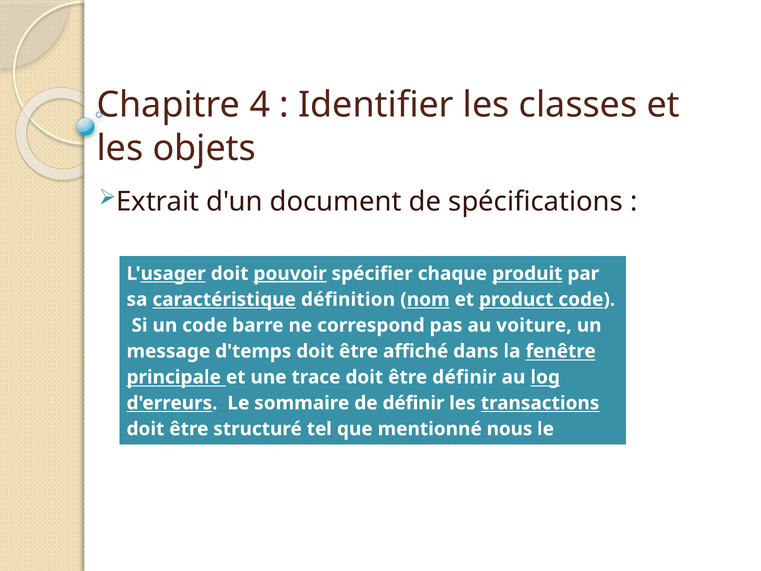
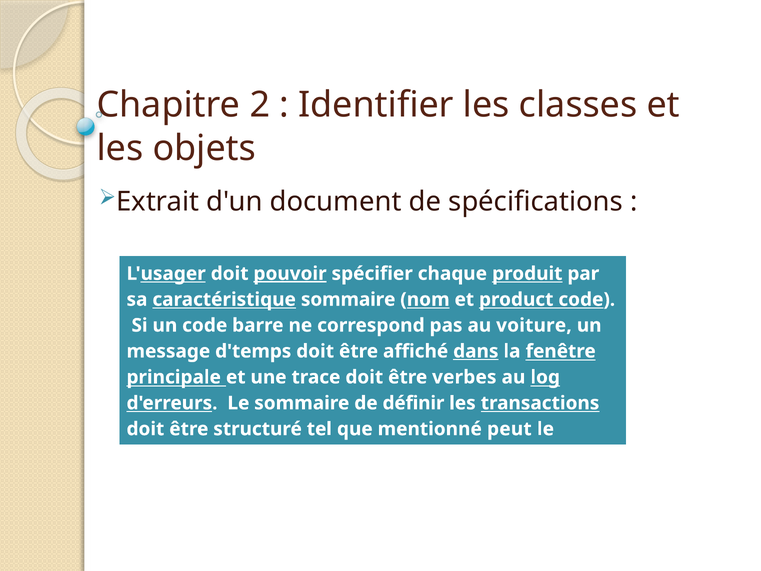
4: 4 -> 2 (260, 105)
caractéristique définition: définition -> sommaire (348, 299)
dans underline: none -> present (476, 351)
être définir: définir -> verbes (464, 377)
nous: nous -> peut (509, 429)
